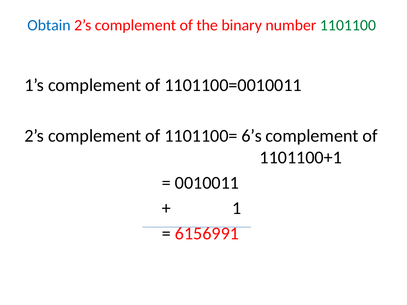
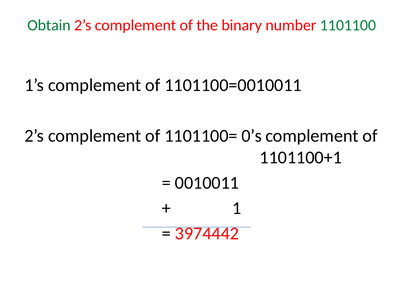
Obtain colour: blue -> green (49, 25)
6’s: 6’s -> 0’s (252, 136)
6156991: 6156991 -> 3974442 (207, 234)
